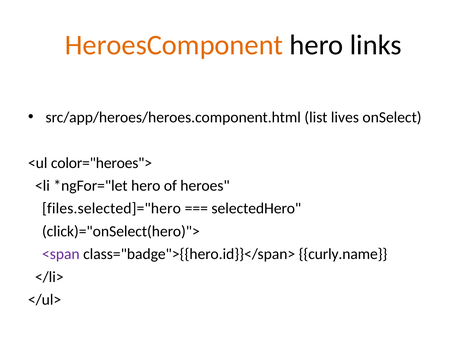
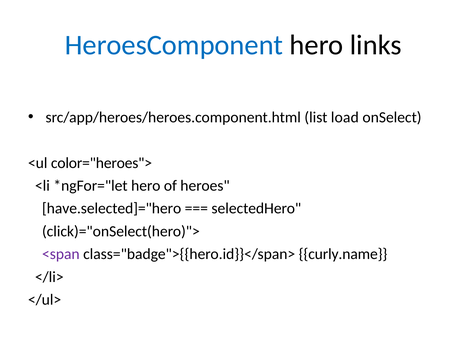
HeroesComponent colour: orange -> blue (174, 45)
lives: lives -> load (345, 117)
files.selected]="hero: files.selected]="hero -> have.selected]="hero (112, 209)
